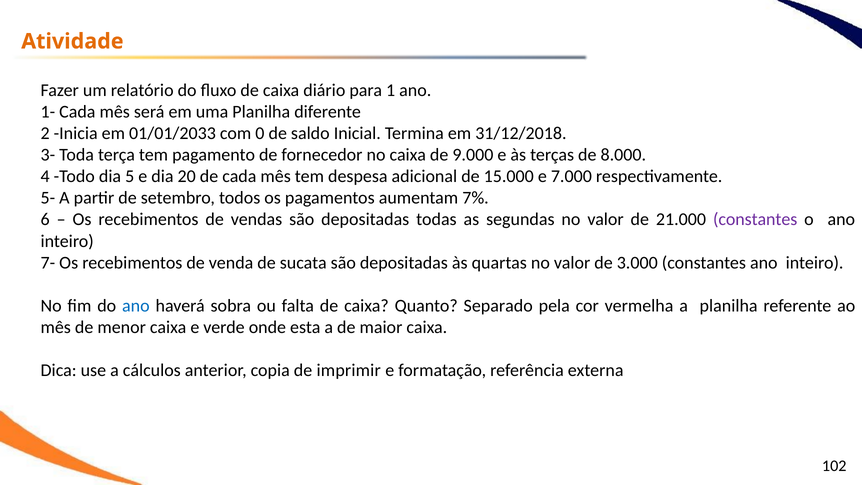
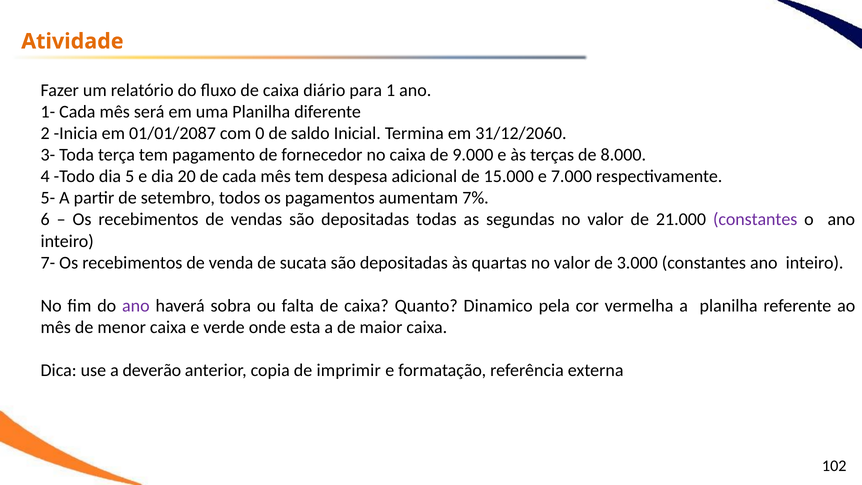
01/01/2033: 01/01/2033 -> 01/01/2087 (172, 133)
31/12/2018: 31/12/2018 -> 31/12/2060 (521, 133)
ano colour: blue -> purple (136, 306)
Separado: Separado -> Dinamico (498, 306)
cálculos: cálculos -> deverão (152, 370)
